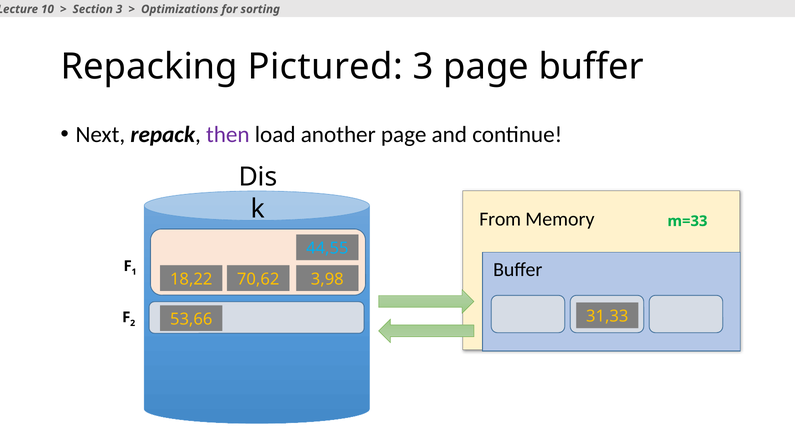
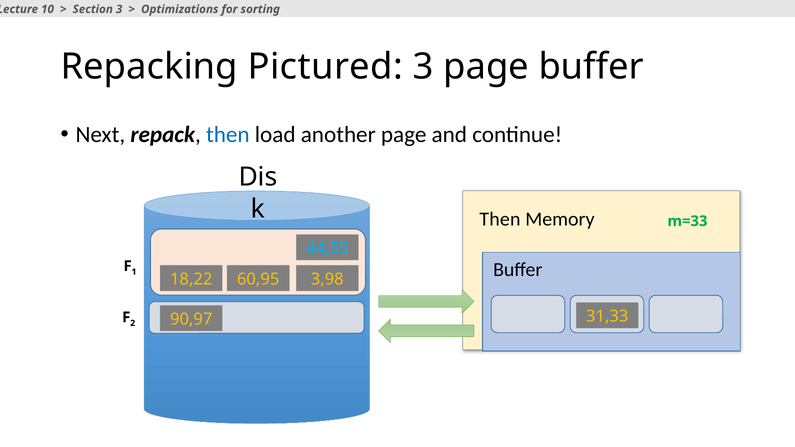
then colour: purple -> blue (228, 134)
From: From -> Then (500, 219)
70,62: 70,62 -> 60,95 (258, 279)
53,66: 53,66 -> 90,97 (191, 319)
